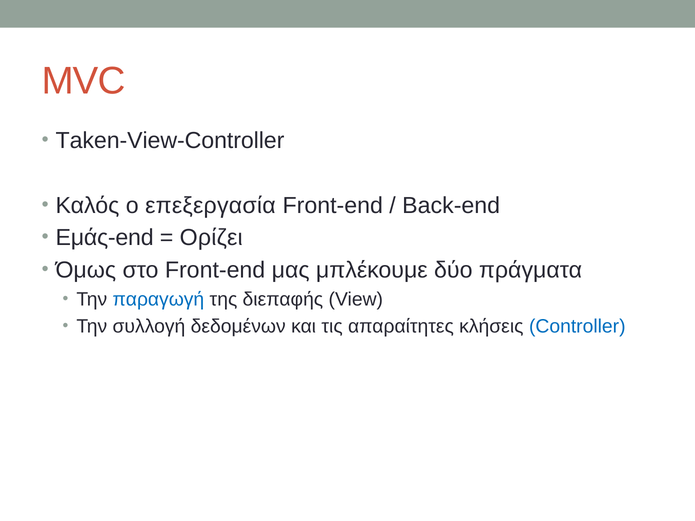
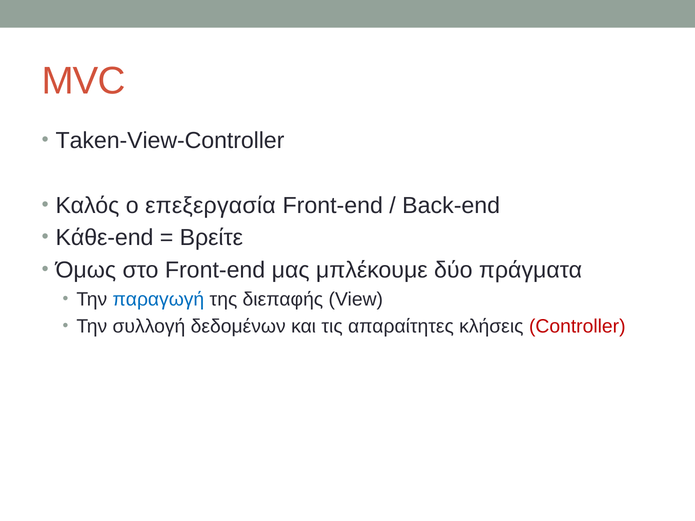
Εμάς-end: Εμάς-end -> Κάθε-end (105, 238)
Ορίζει: Ορίζει -> Βρείτε (211, 238)
Controller colour: blue -> red (577, 326)
